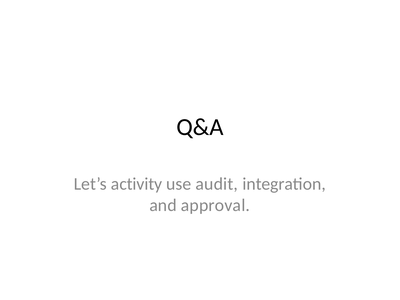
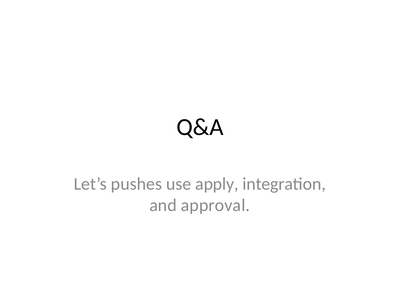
activity: activity -> pushes (137, 184)
audit: audit -> apply (217, 184)
